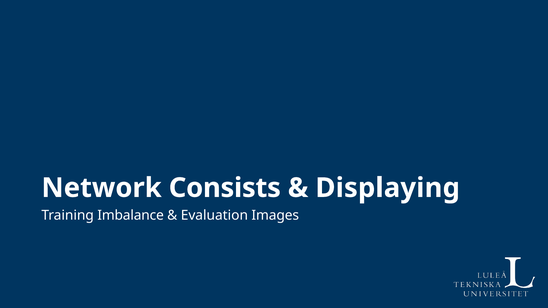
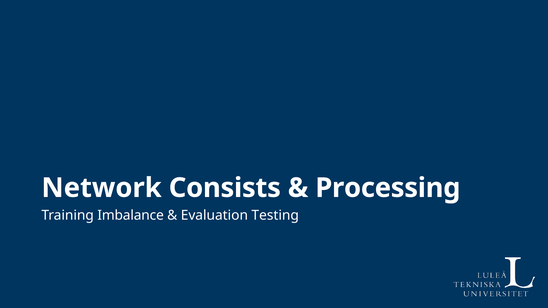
Displaying: Displaying -> Processing (388, 188)
Images: Images -> Testing (275, 216)
